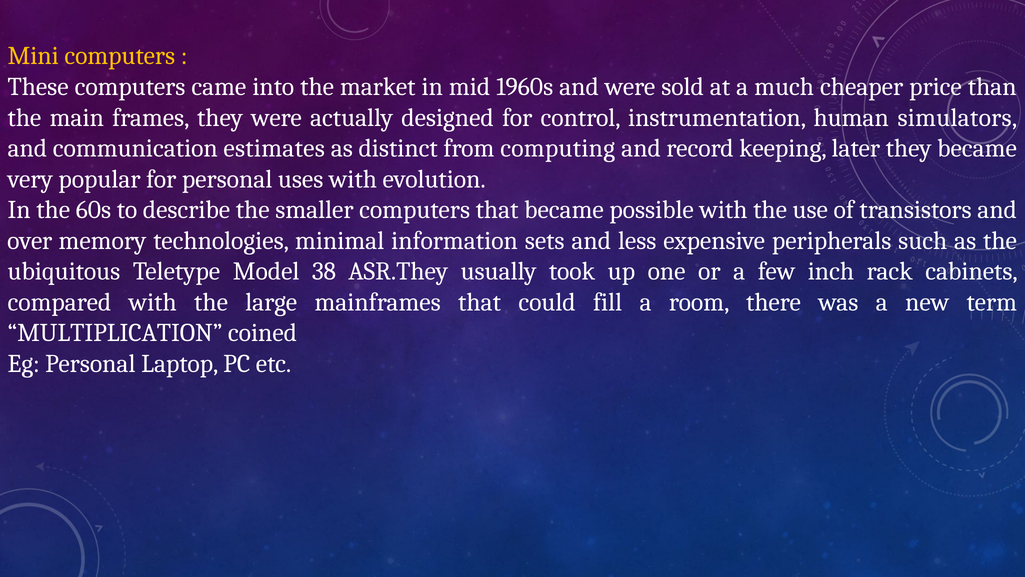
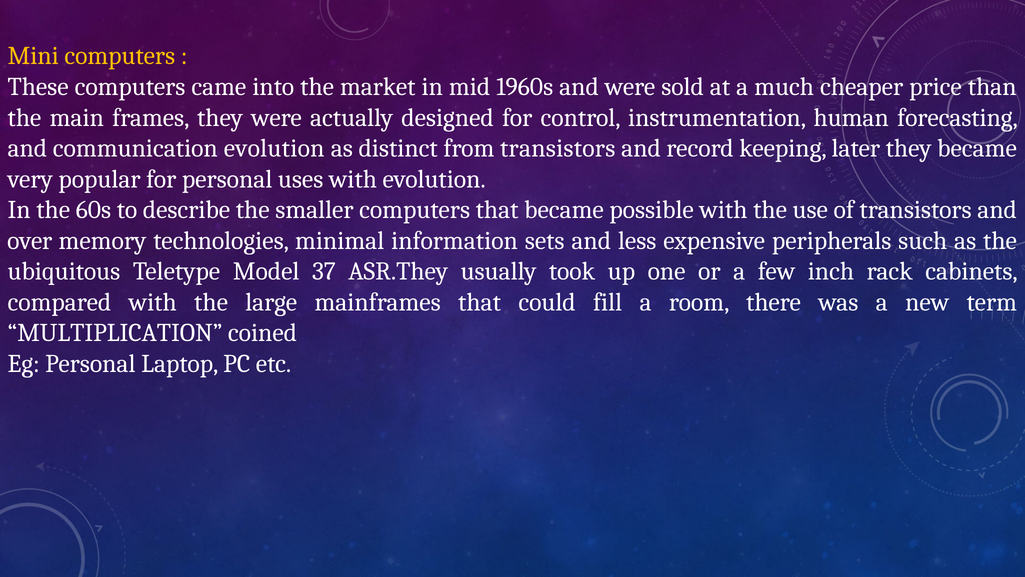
simulators: simulators -> forecasting (958, 117)
communication estimates: estimates -> evolution (274, 148)
from computing: computing -> transistors (558, 148)
38: 38 -> 37 (324, 271)
